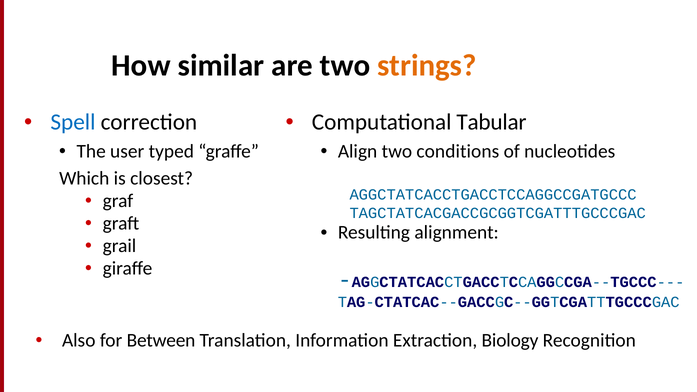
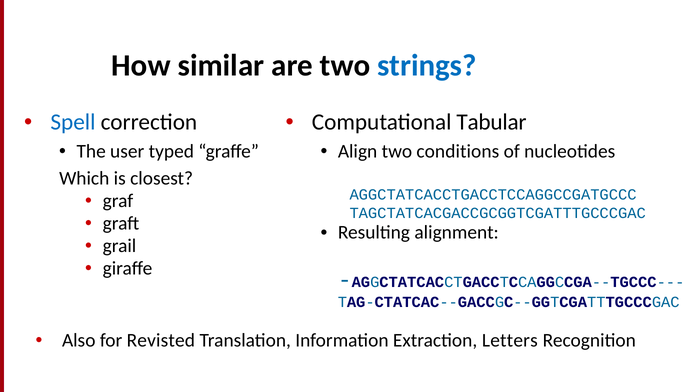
strings colour: orange -> blue (427, 66)
Between: Between -> Revisted (161, 340)
Biology: Biology -> Letters (510, 340)
